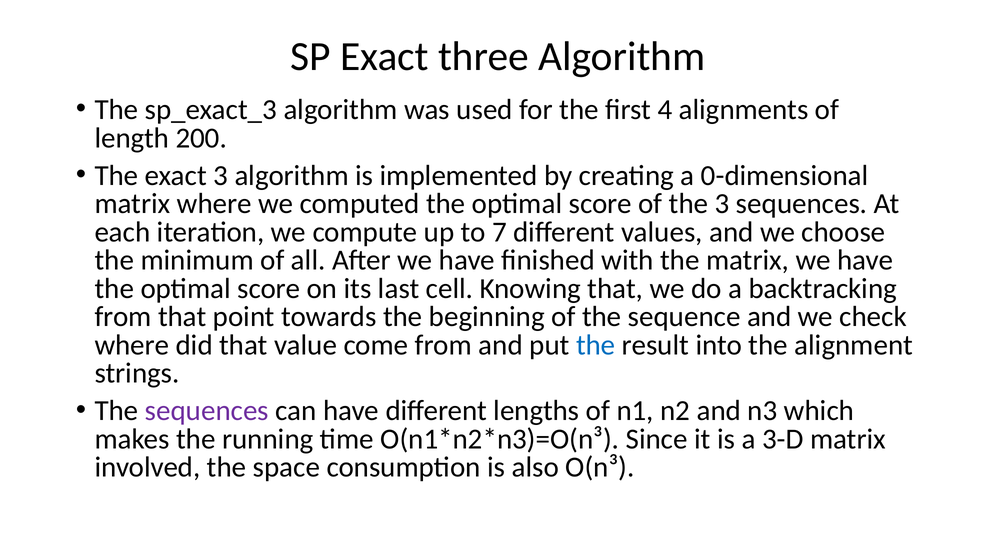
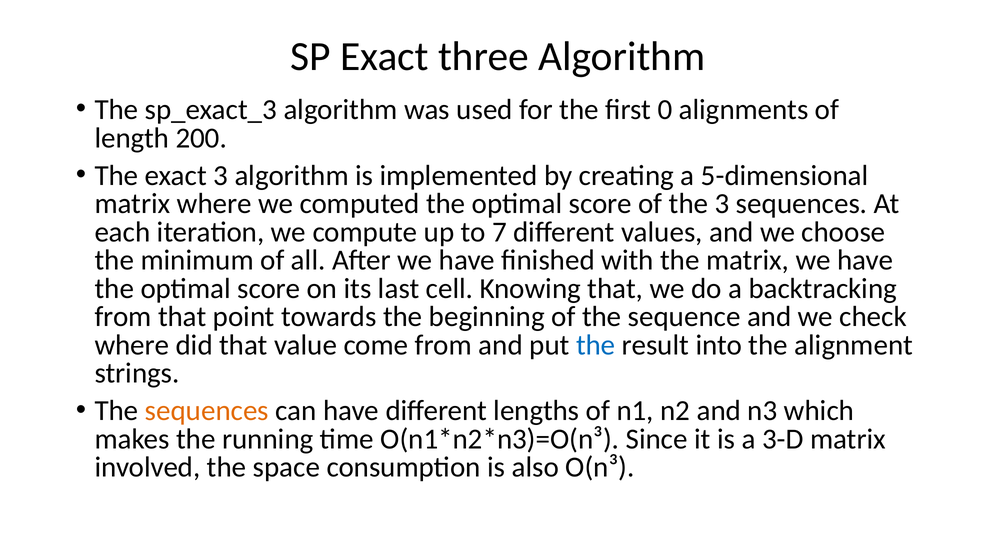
4: 4 -> 0 (665, 110)
0-dimensional: 0-dimensional -> 5-dimensional (785, 176)
sequences colour: purple -> orange (207, 411)
